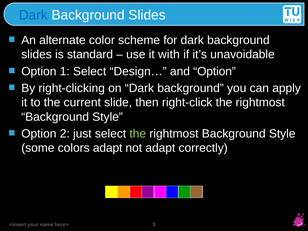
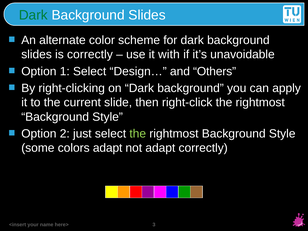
Dark colour: blue -> green (33, 15)
is standard: standard -> correctly (90, 55)
and Option: Option -> Others (215, 71)
